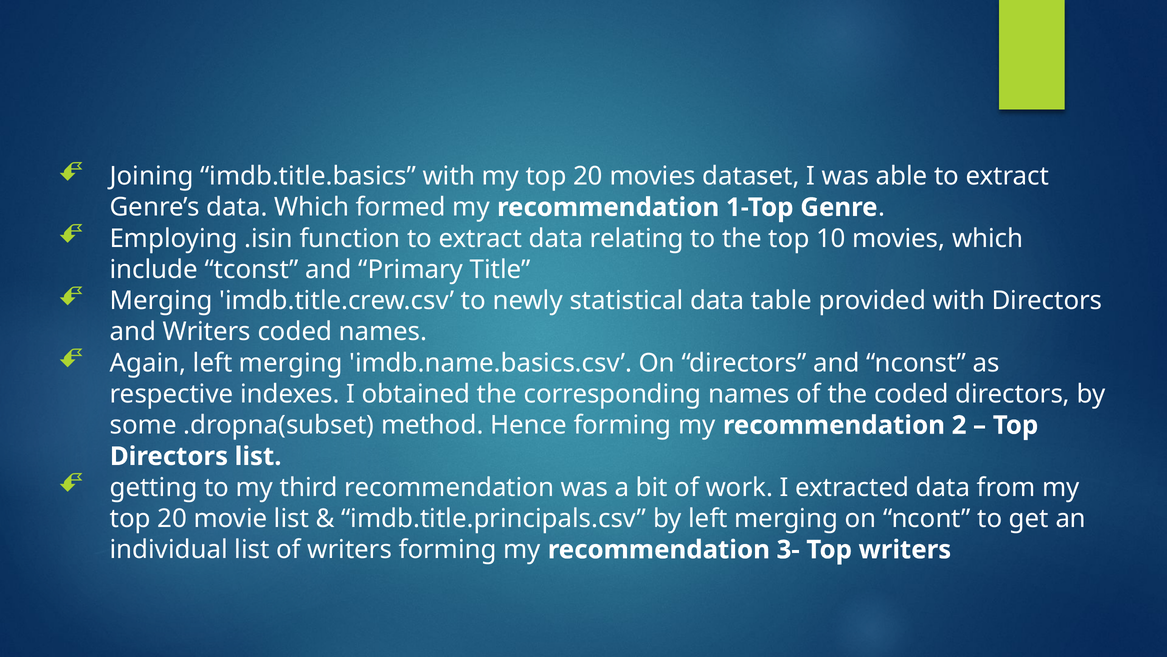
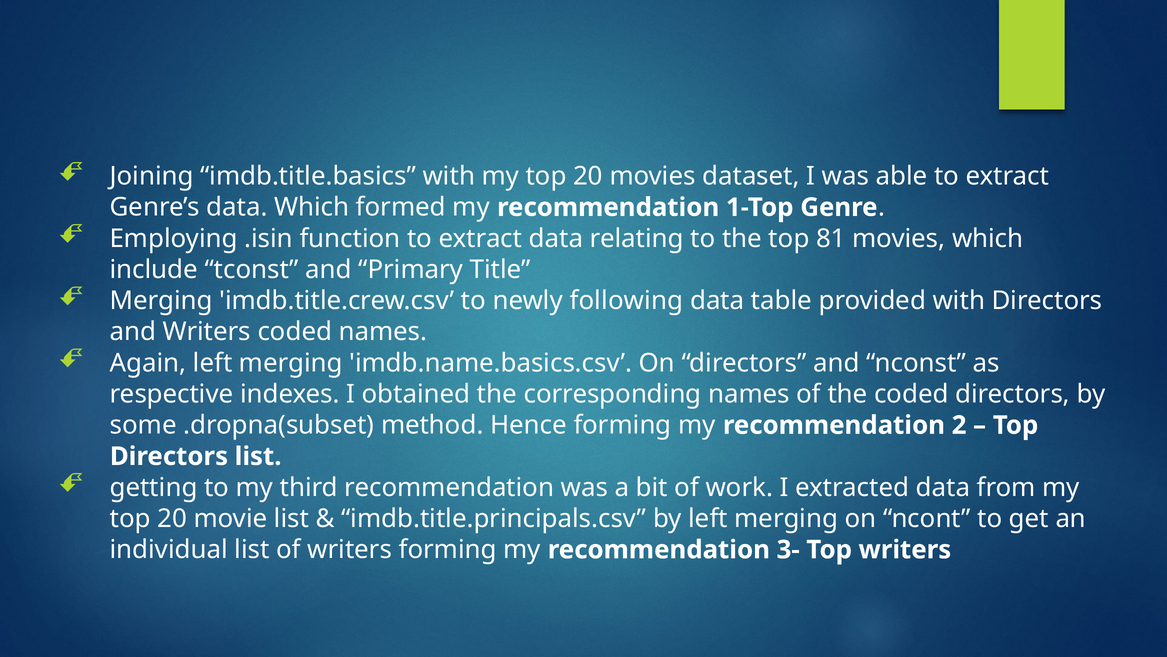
10: 10 -> 81 (831, 238)
statistical: statistical -> following (626, 301)
